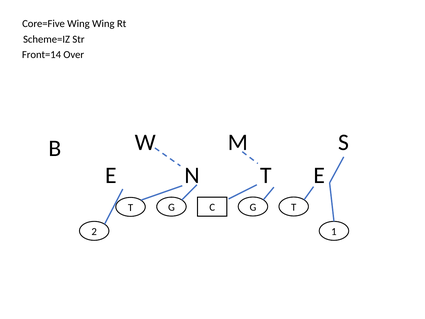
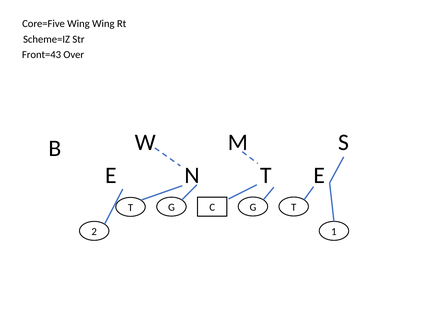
Front=14: Front=14 -> Front=43 (41, 55)
